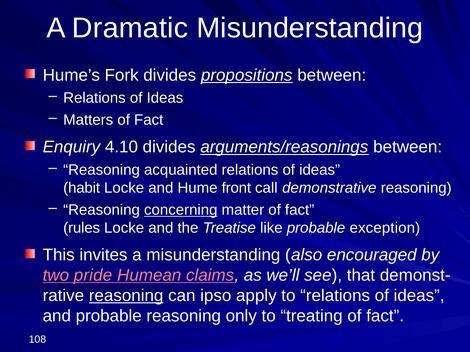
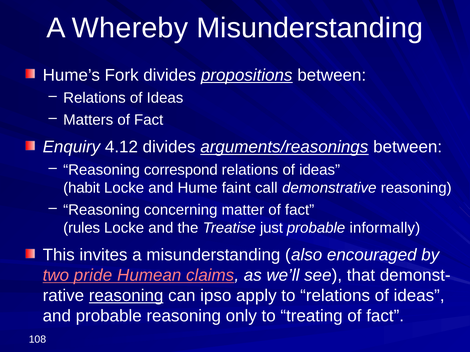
Dramatic: Dramatic -> Whereby (130, 28)
4.10: 4.10 -> 4.12 (121, 147)
acquainted: acquainted -> correspond (181, 170)
front: front -> faint (236, 188)
concerning underline: present -> none (181, 210)
like: like -> just (271, 228)
exception: exception -> informally (385, 228)
